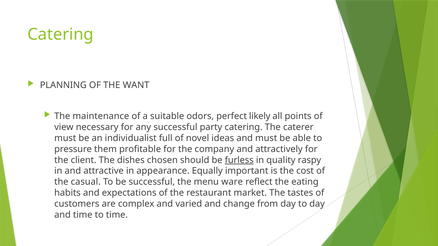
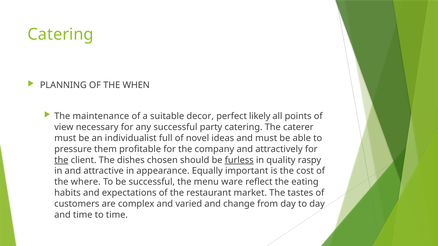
WANT: WANT -> WHEN (136, 85)
odors: odors -> decor (200, 116)
the underline: none -> present (61, 160)
casual: casual -> where (86, 182)
